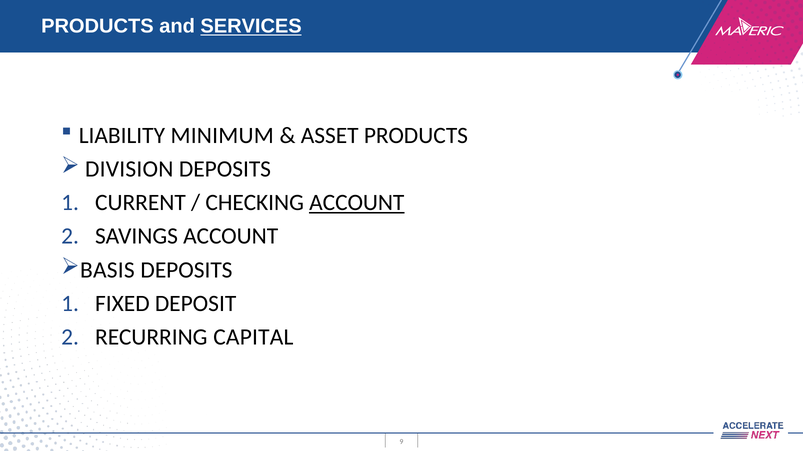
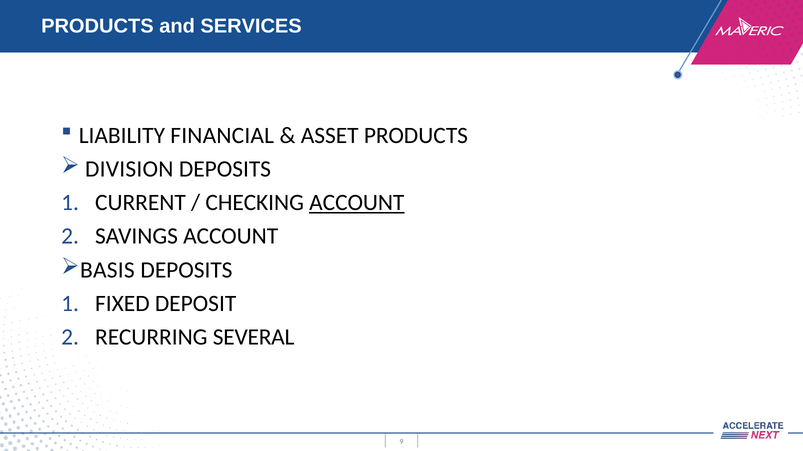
SERVICES underline: present -> none (251, 26)
MINIMUM: MINIMUM -> FINANCIAL (222, 136)
CAPITAL: CAPITAL -> SEVERAL (254, 337)
